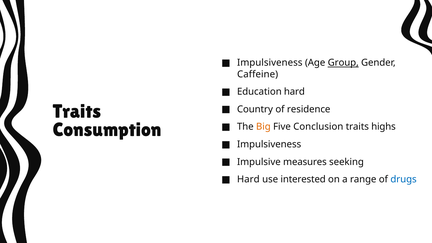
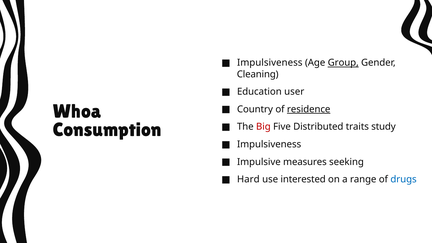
Caffeine: Caffeine -> Cleaning (258, 74)
Education hard: hard -> user (294, 92)
Traits: Traits -> Whoa (77, 111)
residence underline: none -> present (309, 109)
Big colour: orange -> red (263, 127)
Conclusion: Conclusion -> Distributed (318, 127)
highs: highs -> study (383, 127)
